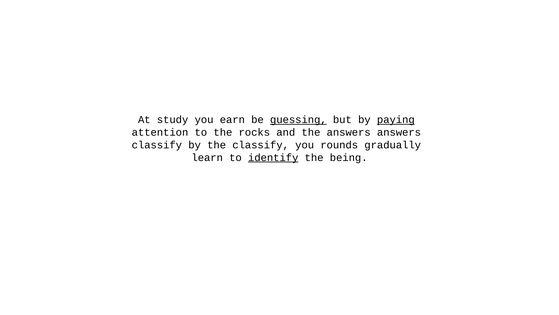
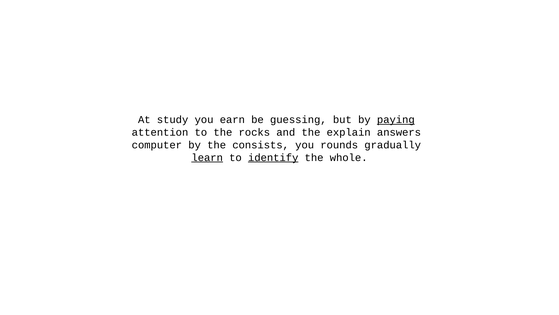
guessing underline: present -> none (298, 120)
the answers: answers -> explain (349, 132)
classify: classify -> computer (157, 145)
the classify: classify -> consists (261, 145)
learn underline: none -> present (207, 157)
being: being -> whole (349, 157)
